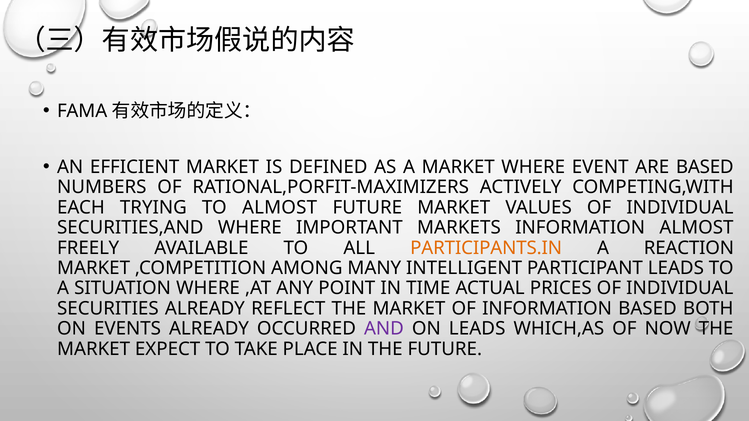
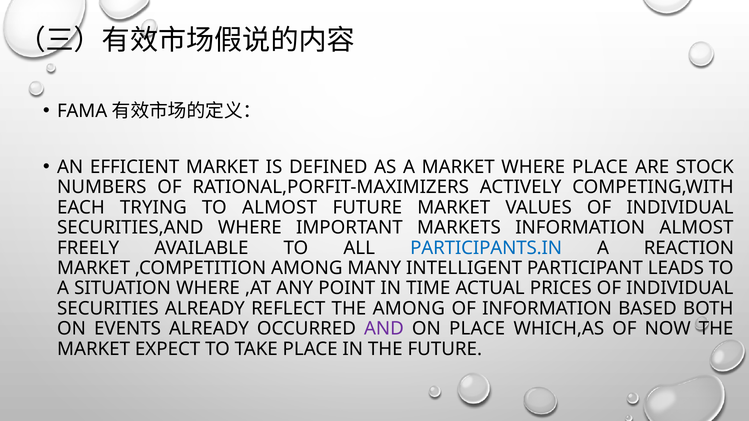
WHERE EVENT: EVENT -> PLACE (600, 167)
ARE BASED: BASED -> STOCK (705, 167)
PARTICIPANTS.IN colour: orange -> blue (486, 248)
REFLECT THE MARKET: MARKET -> AMONG (409, 309)
ON LEADS: LEADS -> PLACE (477, 329)
